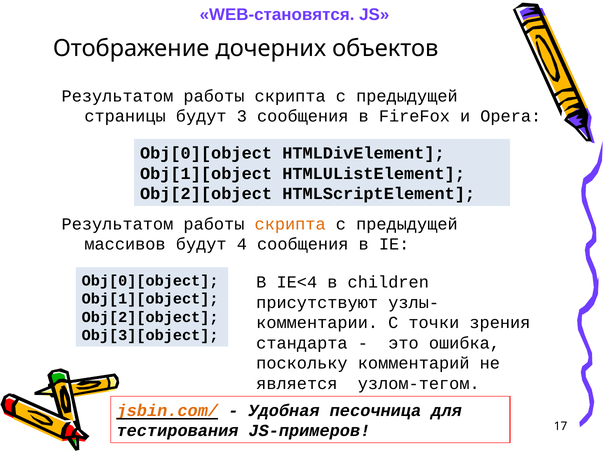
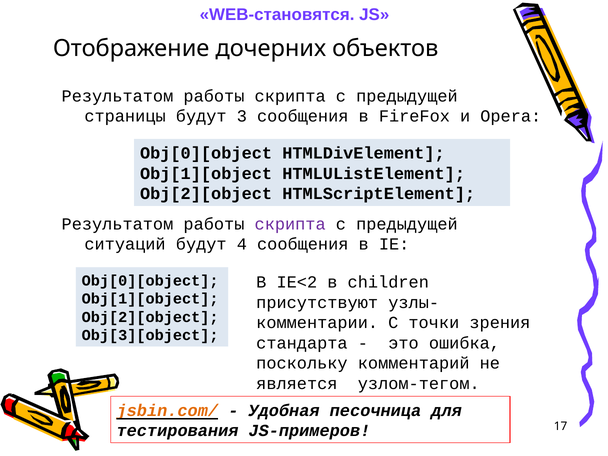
скрипта colour: orange -> purple (290, 224)
массивов: массивов -> ситуаций (125, 244)
IE<4: IE<4 -> IE<2 (297, 282)
